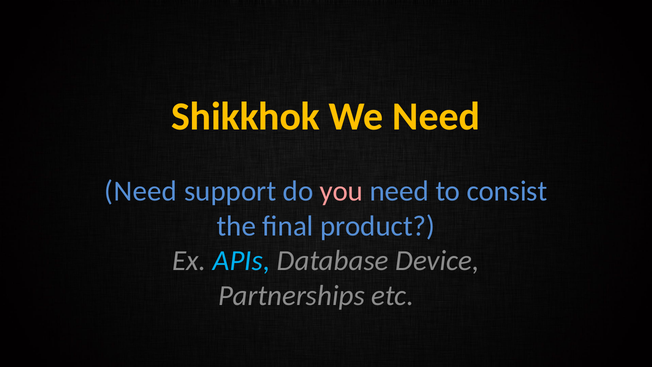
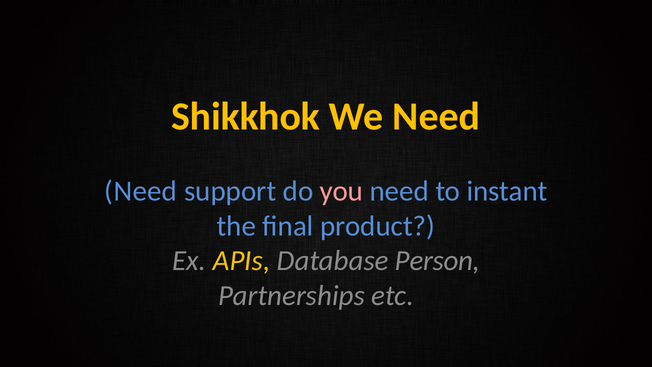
consist: consist -> instant (507, 191)
APIs colour: light blue -> yellow (242, 261)
Device: Device -> Person (438, 261)
